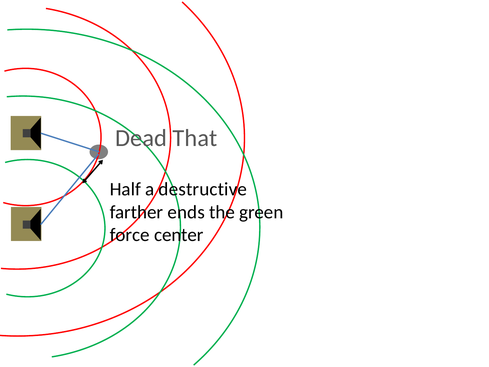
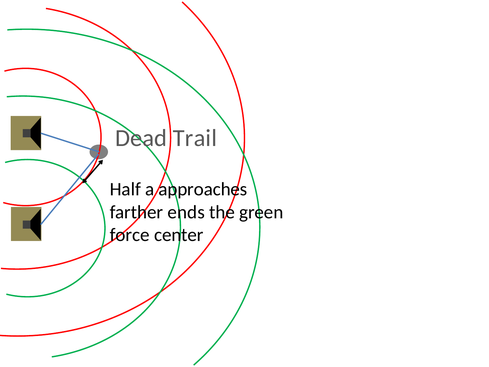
That: That -> Trail (195, 138)
destructive: destructive -> approaches (203, 189)
